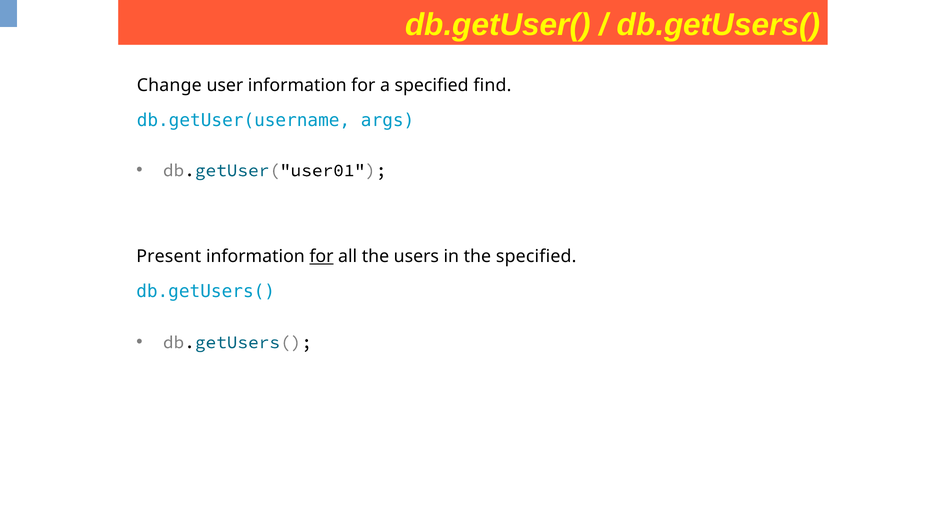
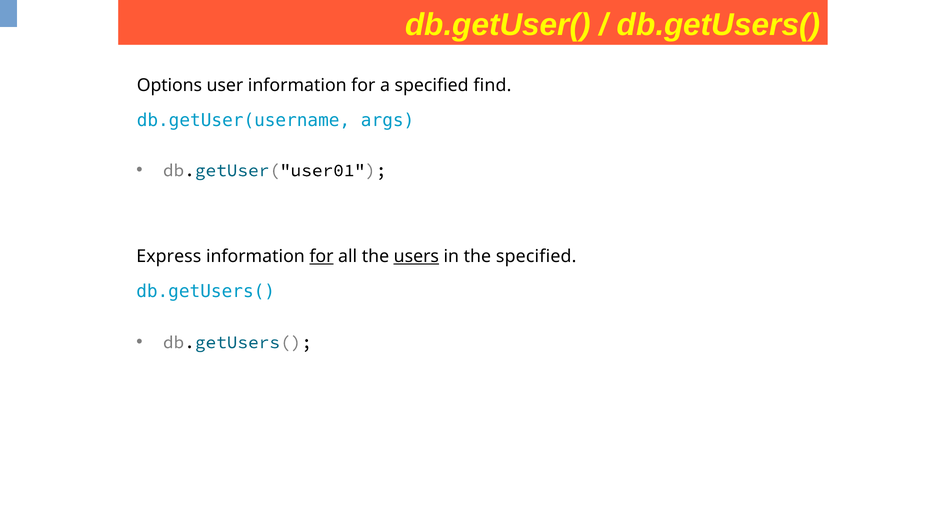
Change: Change -> Options (169, 85)
Present: Present -> Express (169, 256)
users underline: none -> present (416, 256)
